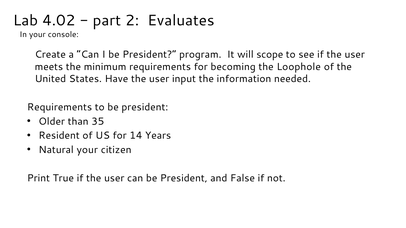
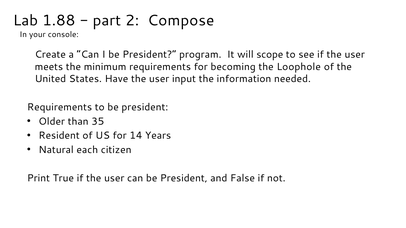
4.02: 4.02 -> 1.88 (59, 21)
Evaluates: Evaluates -> Compose (181, 21)
Natural your: your -> each (87, 150)
